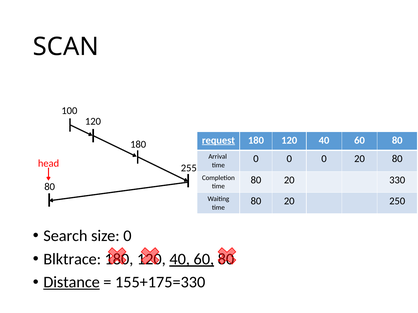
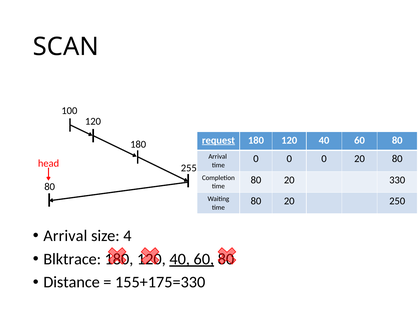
Search: Search -> Arrival (65, 236)
size 0: 0 -> 4 (127, 236)
Distance underline: present -> none (72, 283)
